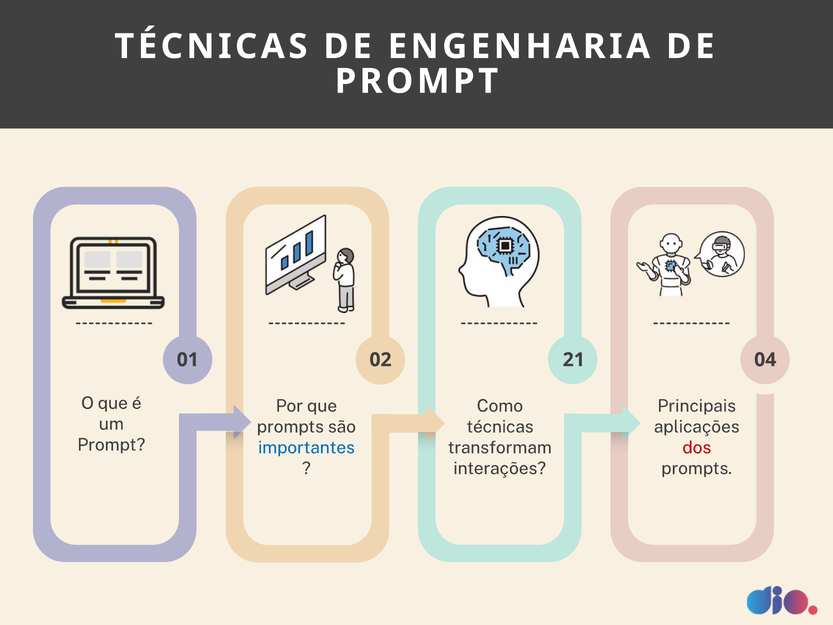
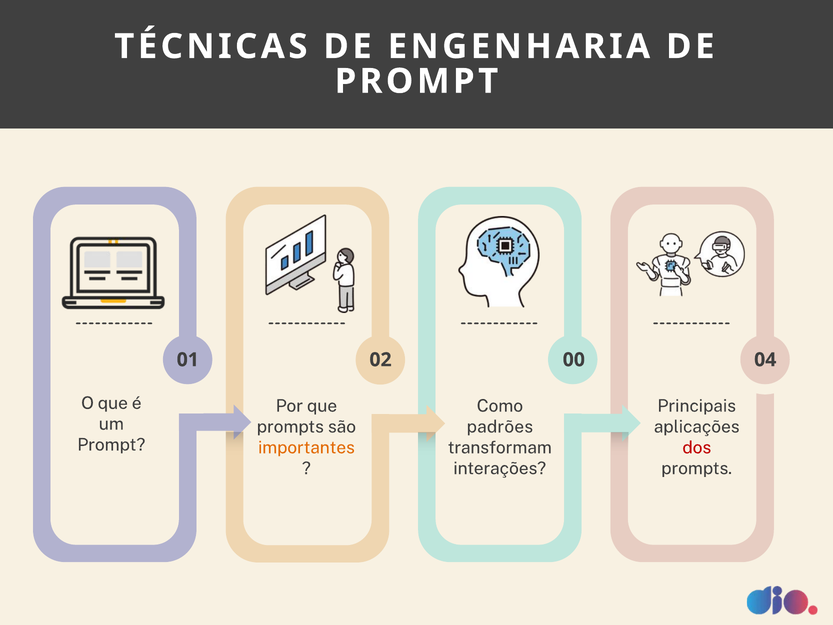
21: 21 -> 00 (574, 360)
técnicas: técnicas -> padrões (500, 427)
importantes colour: blue -> orange (306, 447)
